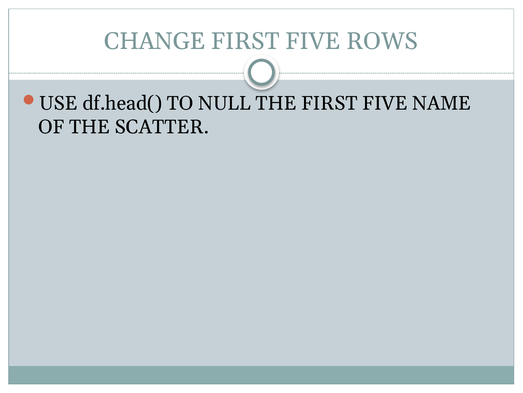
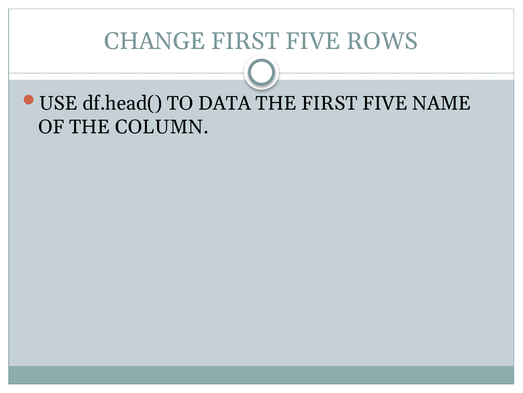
NULL: NULL -> DATA (225, 103)
SCATTER: SCATTER -> COLUMN (162, 127)
